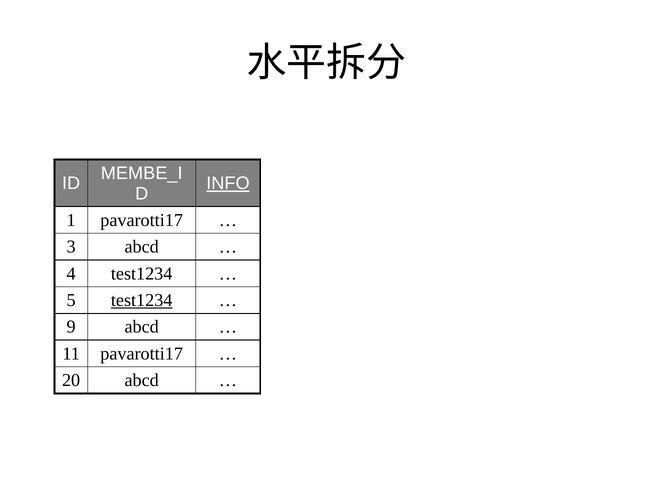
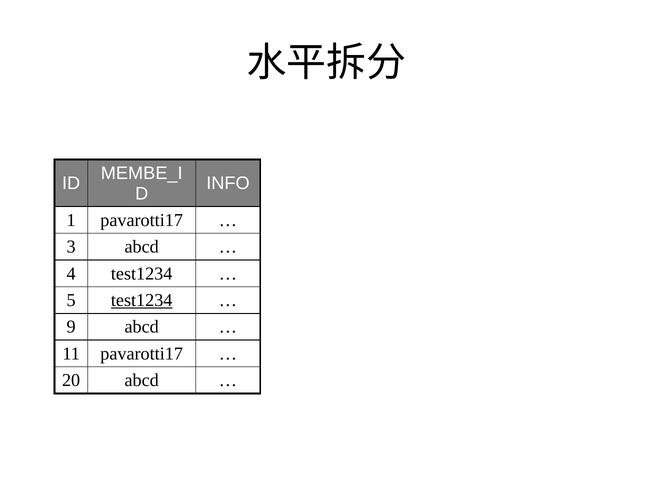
INFO underline: present -> none (228, 183)
